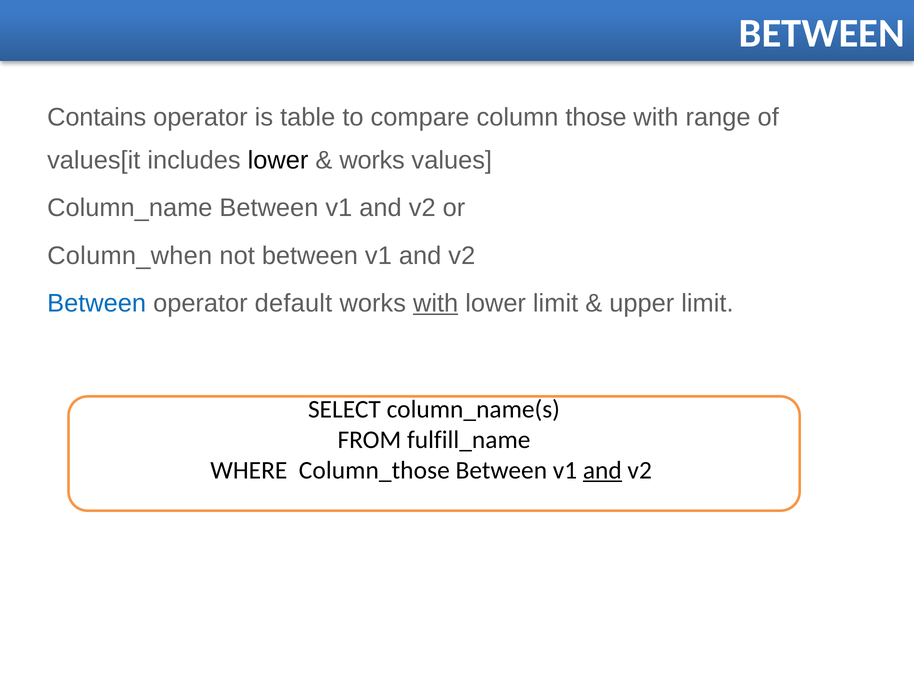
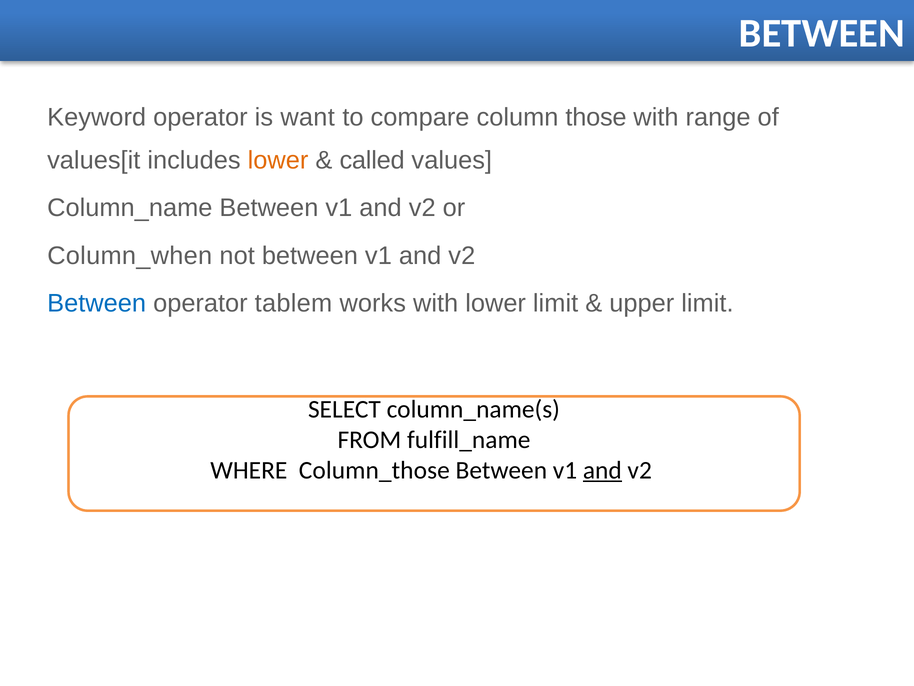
Contains: Contains -> Keyword (97, 117)
table: table -> want (308, 117)
lower colour: black -> orange (278, 160)
works: works -> called (372, 160)
default: default -> tablem (293, 303)
with underline: present -> none (436, 303)
